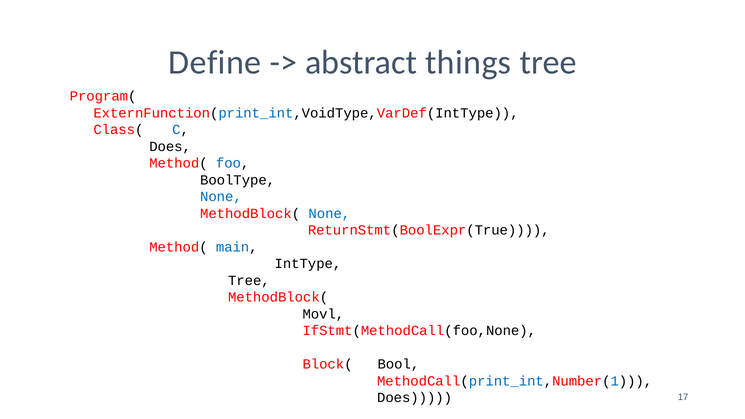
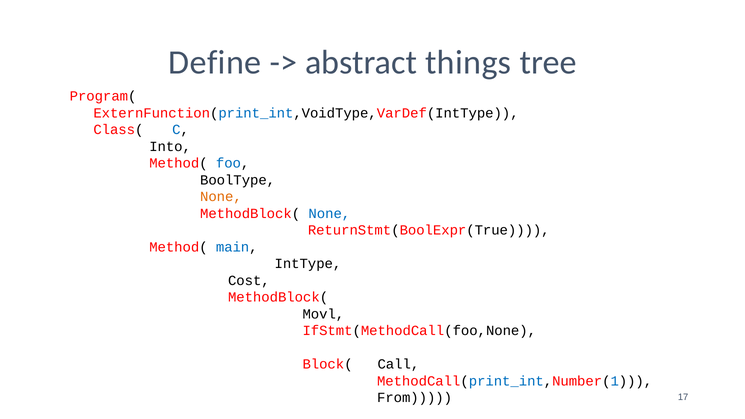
Does: Does -> Into (170, 147)
None colour: blue -> orange (221, 197)
Tree: Tree -> Cost (249, 281)
Bool: Bool -> Call (398, 364)
Does: Does -> From (415, 398)
